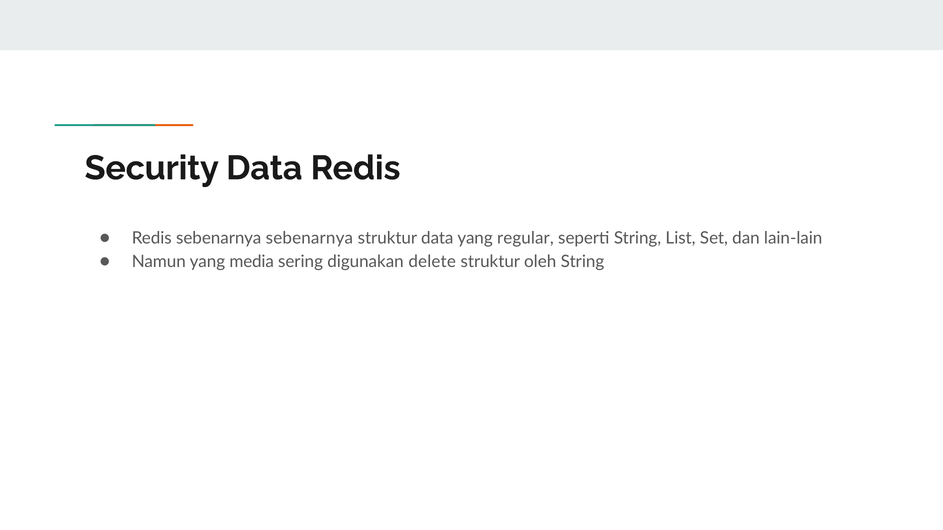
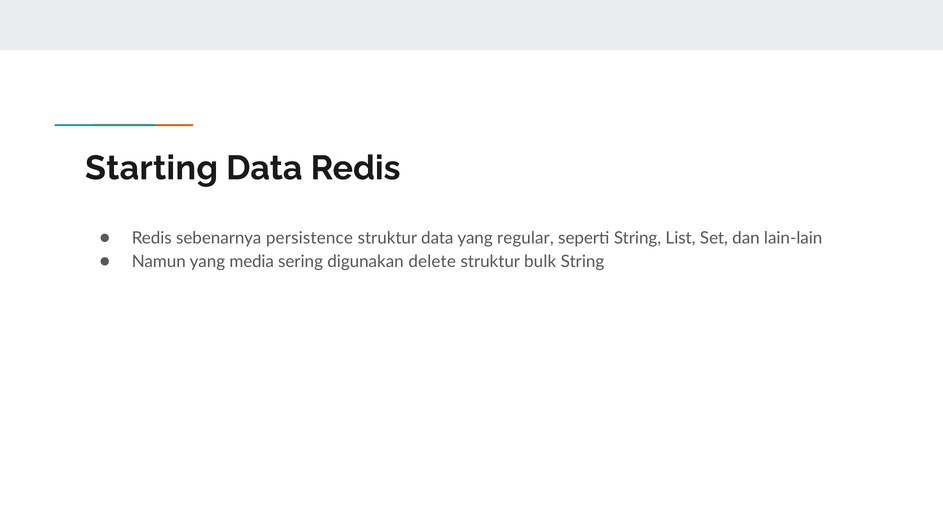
Security: Security -> Starting (152, 168)
sebenarnya sebenarnya: sebenarnya -> persistence (309, 238)
oleh: oleh -> bulk (540, 262)
